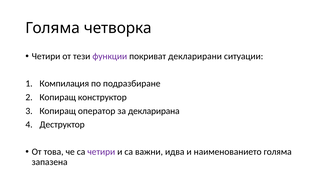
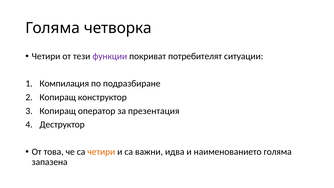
декларирани: декларирани -> потребителят (195, 56)
декларирана: декларирана -> презентация (154, 111)
четири colour: purple -> orange (101, 152)
